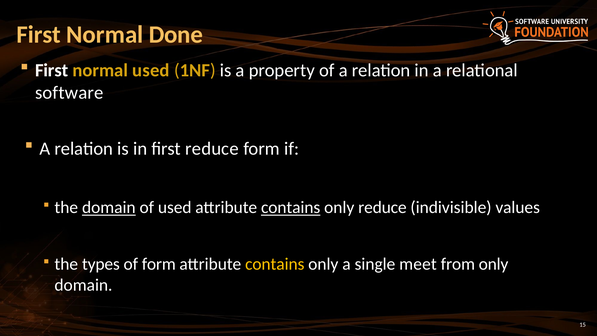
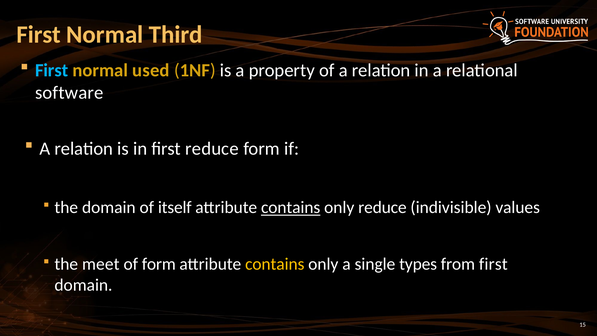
Done: Done -> Third (176, 34)
First colour: white -> light blue (52, 70)
domain underline: present -> none (109, 207)
of used: used -> itself (175, 207)
types: types -> meet (101, 264)
meet: meet -> types (418, 264)
from only: only -> first (493, 264)
